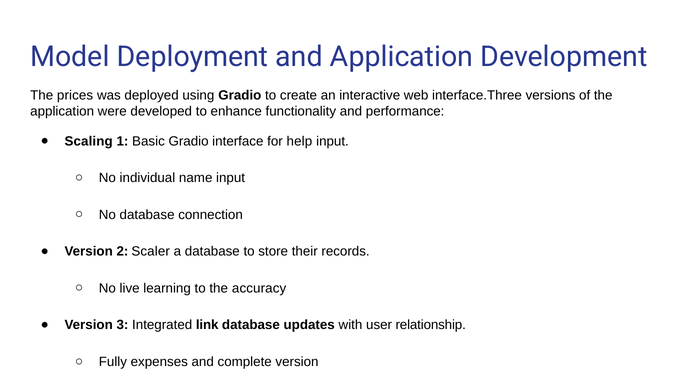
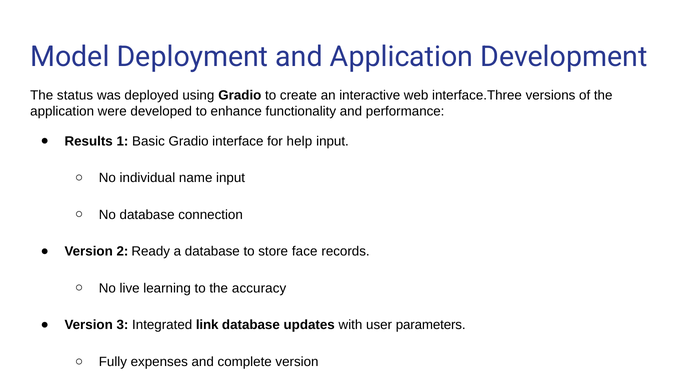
prices: prices -> status (75, 95)
Scaling: Scaling -> Results (89, 141)
Scaler: Scaler -> Ready (151, 251)
their: their -> face (305, 251)
relationship: relationship -> parameters (431, 325)
